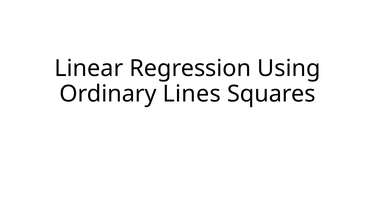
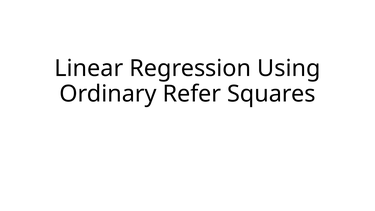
Lines: Lines -> Refer (192, 94)
